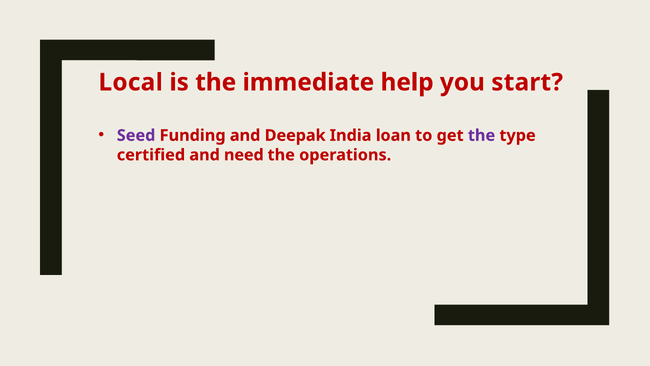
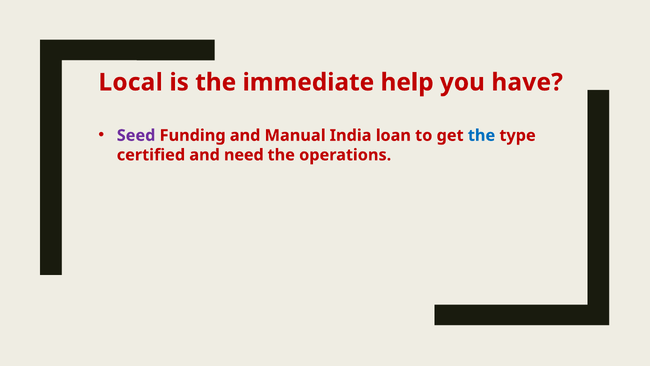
start: start -> have (527, 82)
Deepak: Deepak -> Manual (295, 135)
the colour: purple -> blue (481, 135)
